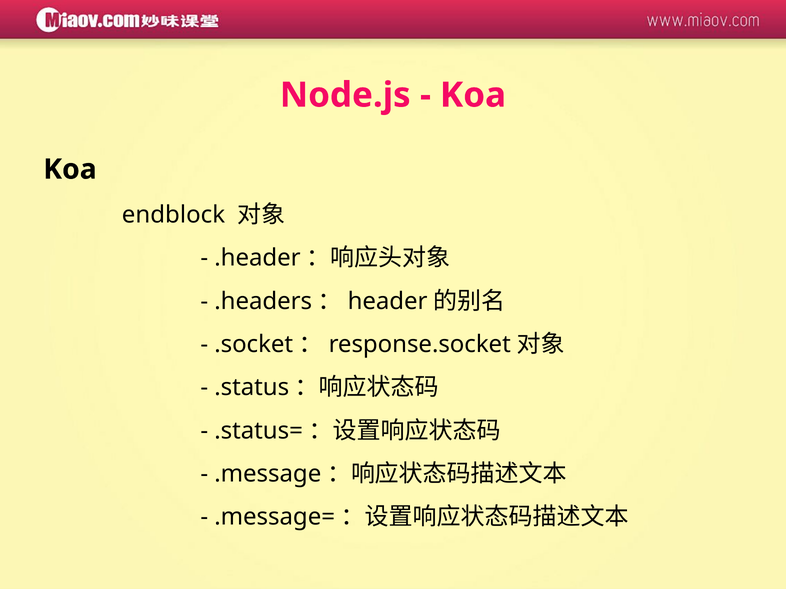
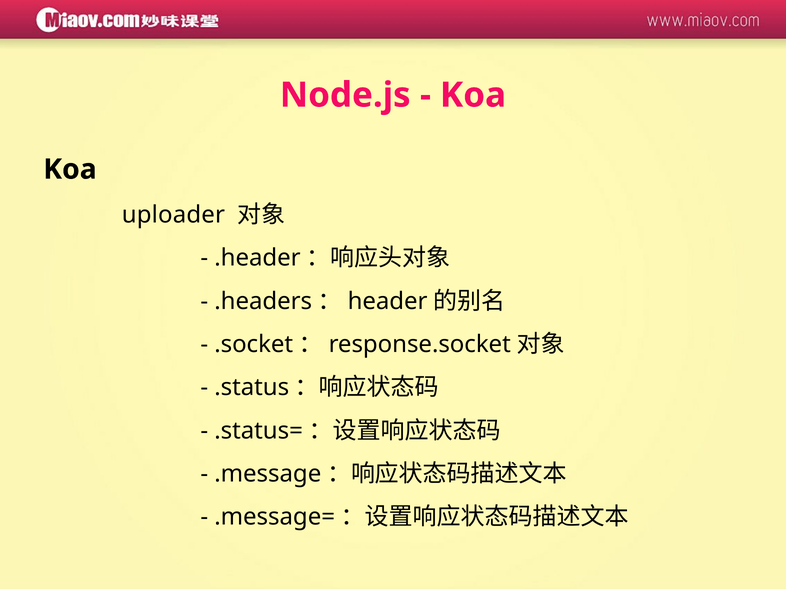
endblock: endblock -> uploader (173, 215)
